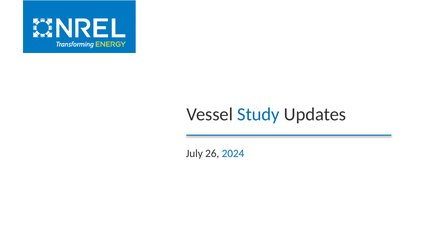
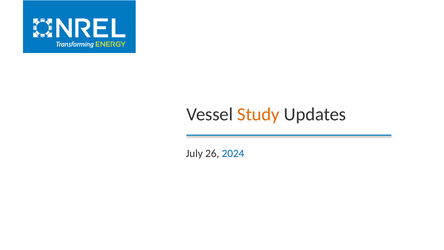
Study colour: blue -> orange (258, 114)
